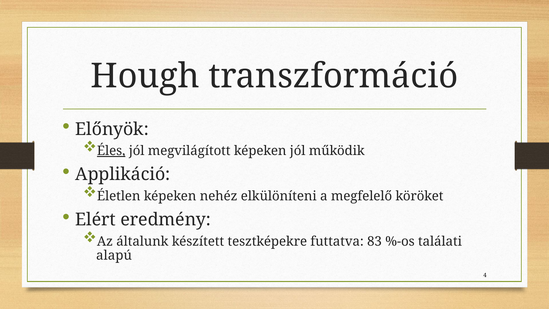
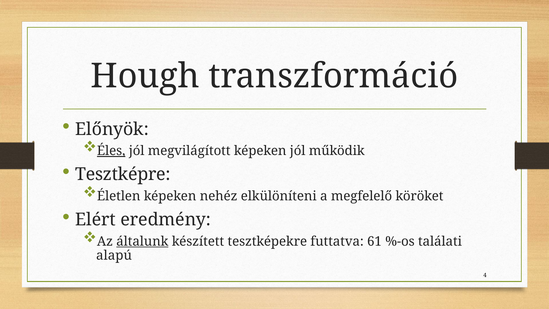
Applikáció: Applikáció -> Tesztképre (123, 174)
általunk underline: none -> present (142, 241)
83: 83 -> 61 (374, 241)
